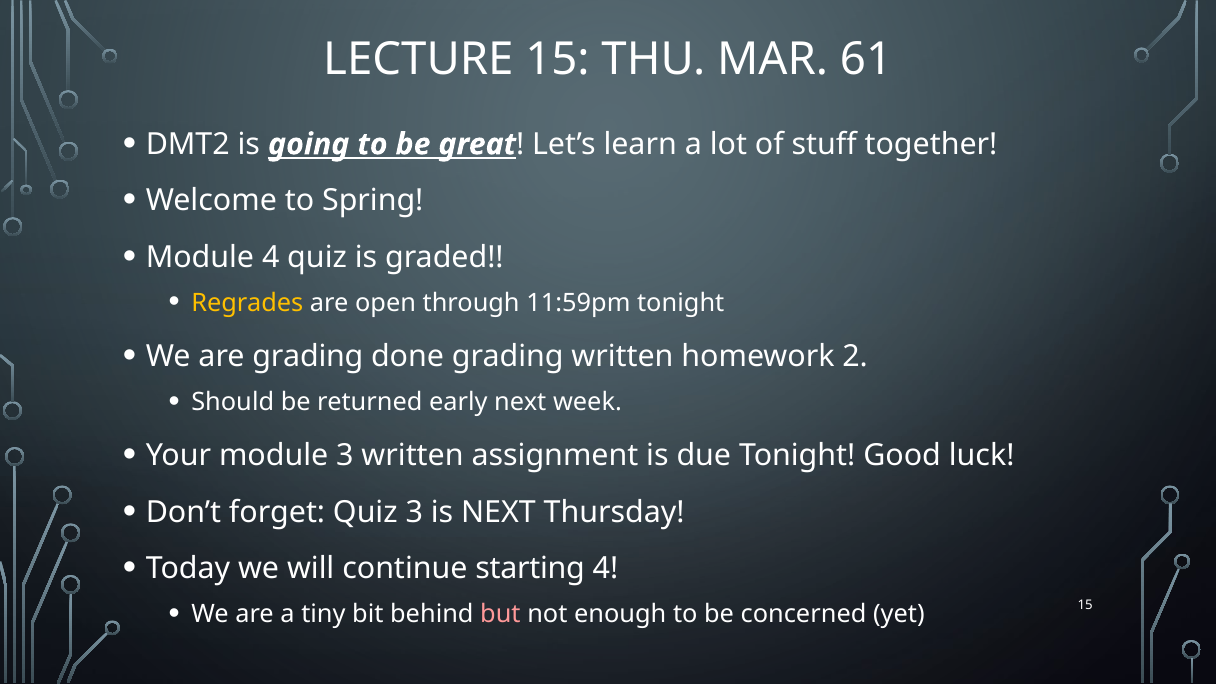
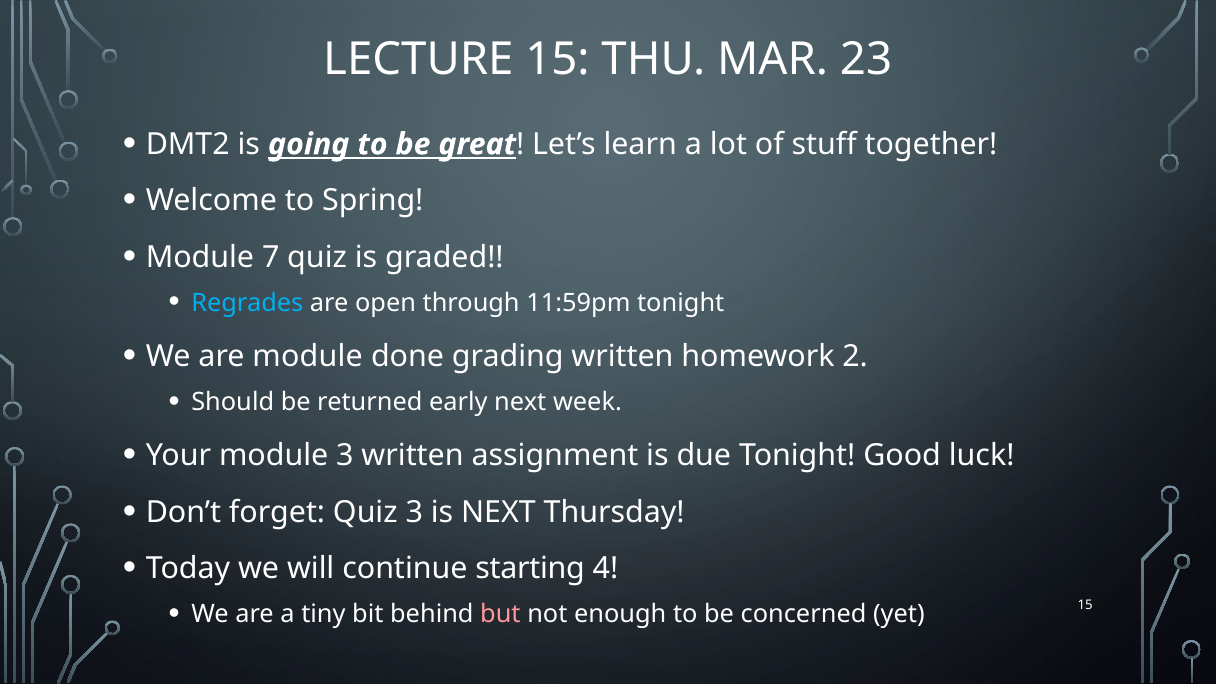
61: 61 -> 23 (866, 59)
Module 4: 4 -> 7 (271, 257)
Regrades colour: yellow -> light blue (247, 303)
are grading: grading -> module (308, 356)
